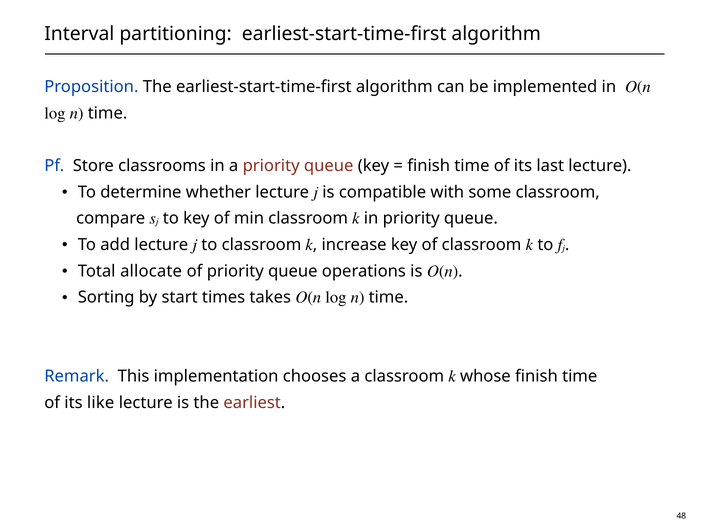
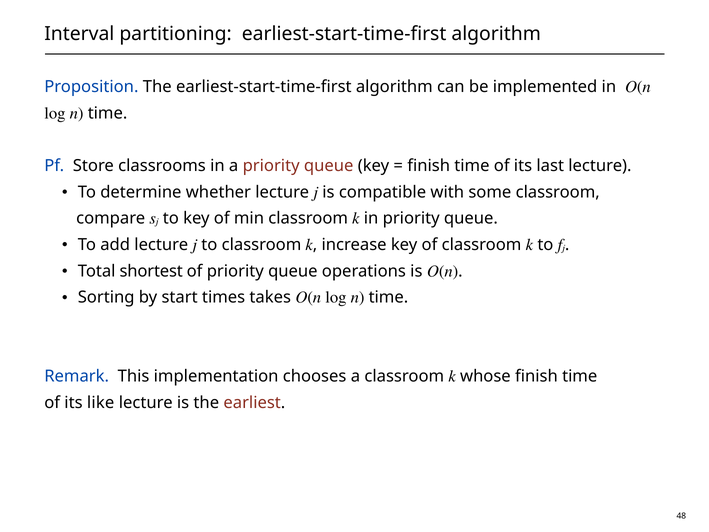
allocate: allocate -> shortest (151, 271)
